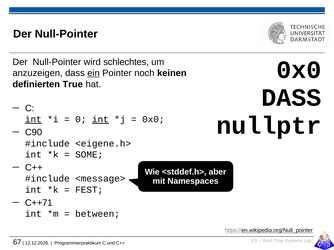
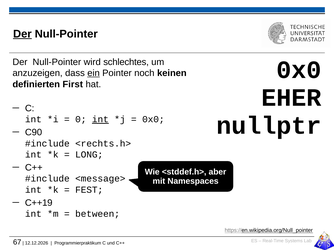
Der underline: none -> present (22, 34)
True: True -> First (73, 84)
DASS: DASS -> EHER (291, 98)
int underline: present -> none (33, 120)
<eigene.h>: <eigene.h> -> <rechts.h> (103, 144)
SOME: SOME -> LONG (89, 155)
C++71: C++71 -> C++19 (39, 203)
